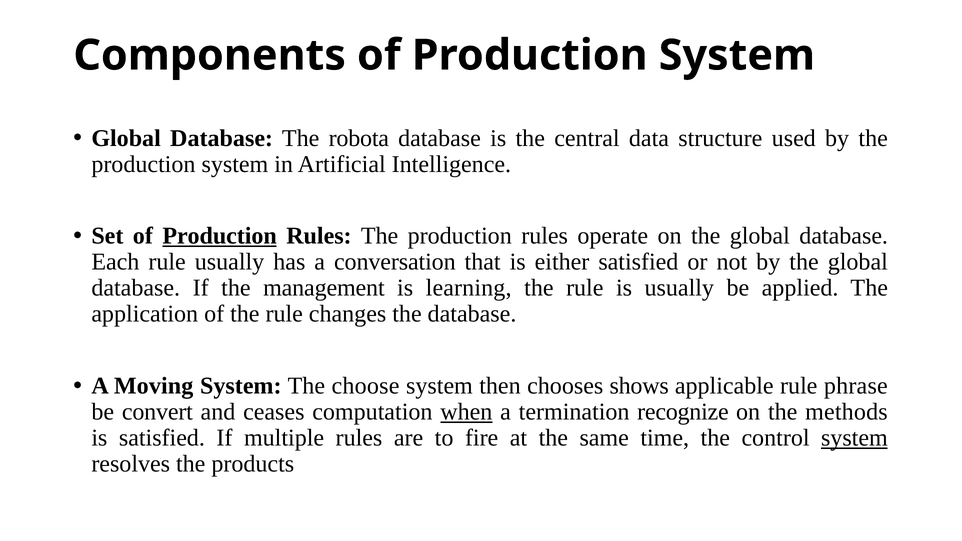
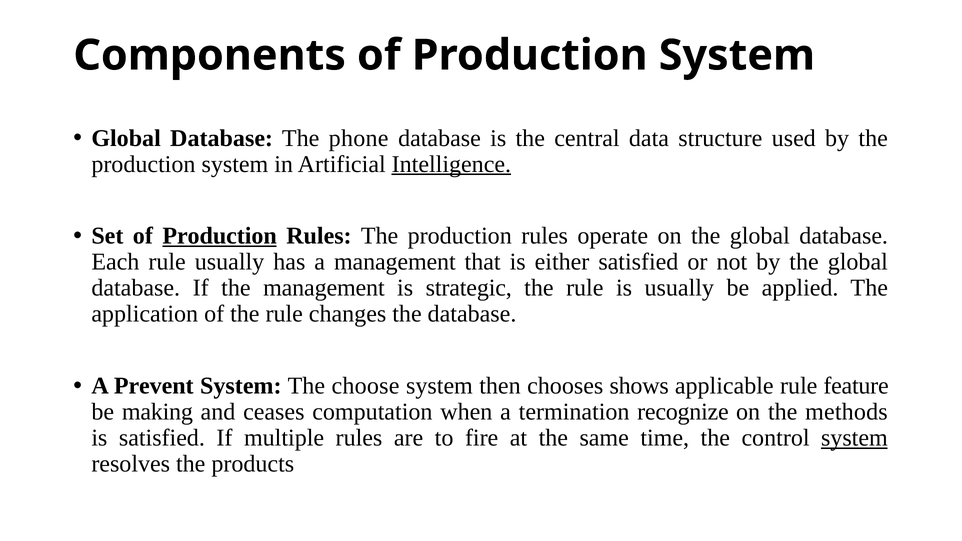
robota: robota -> phone (359, 138)
Intelligence underline: none -> present (451, 164)
a conversation: conversation -> management (395, 262)
learning: learning -> strategic (469, 288)
Moving: Moving -> Prevent (154, 386)
phrase: phrase -> feature (856, 386)
convert: convert -> making (157, 412)
when underline: present -> none (466, 412)
